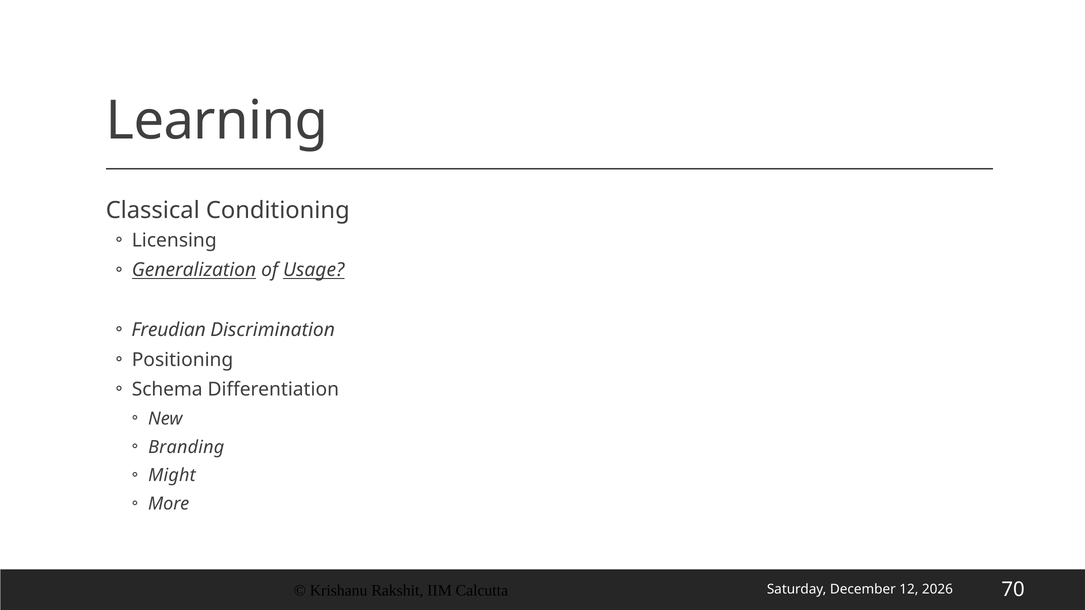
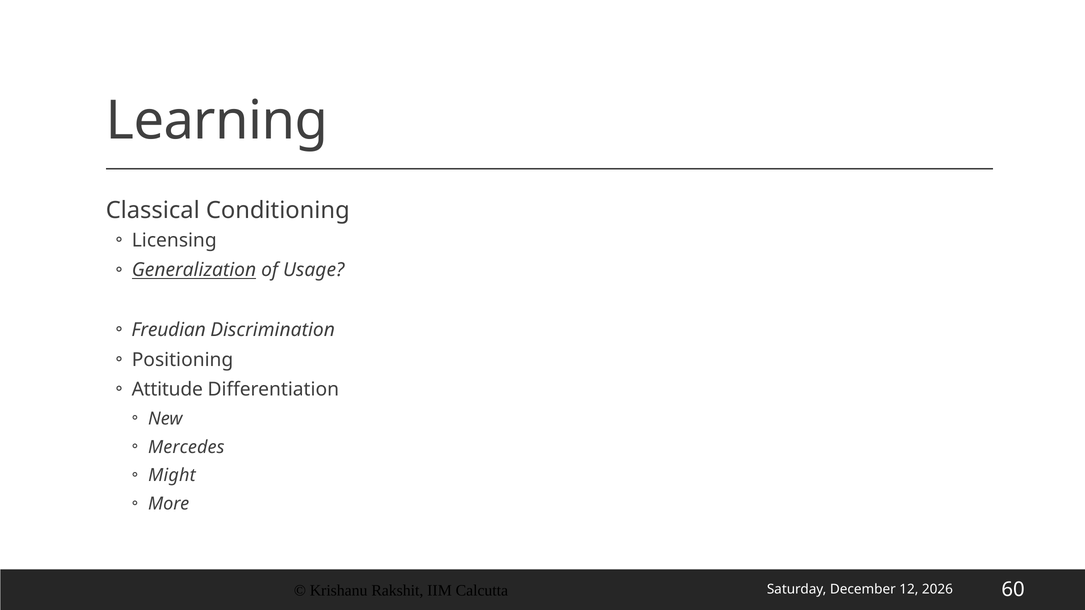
Usage underline: present -> none (314, 270)
Schema: Schema -> Attitude (167, 390)
Branding: Branding -> Mercedes (186, 447)
70: 70 -> 60 (1013, 590)
